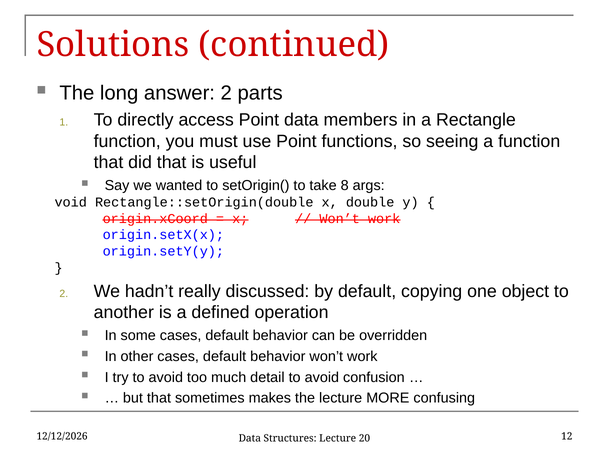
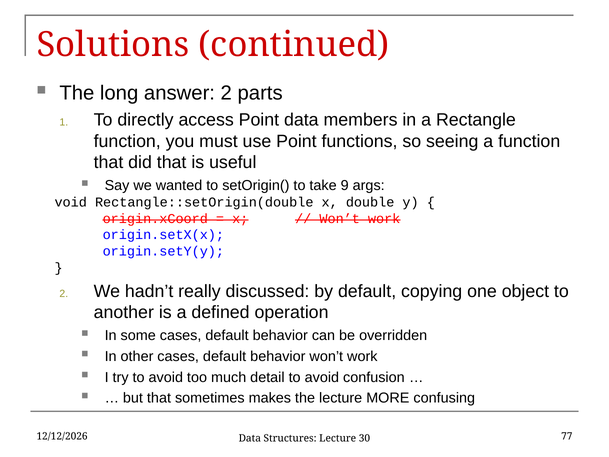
8: 8 -> 9 (345, 185)
12: 12 -> 77 (567, 436)
20: 20 -> 30 (364, 438)
